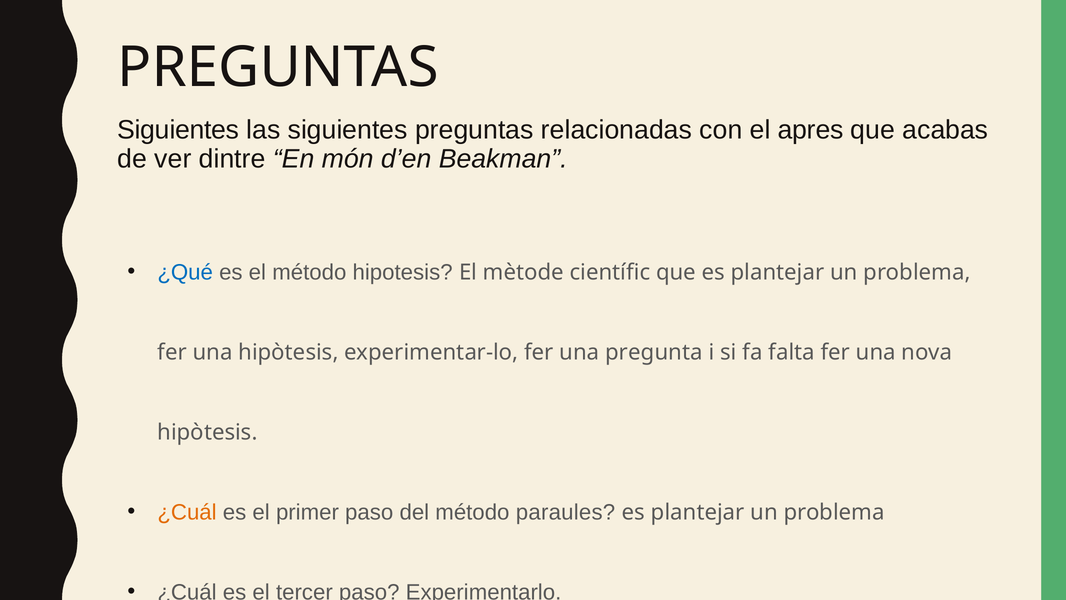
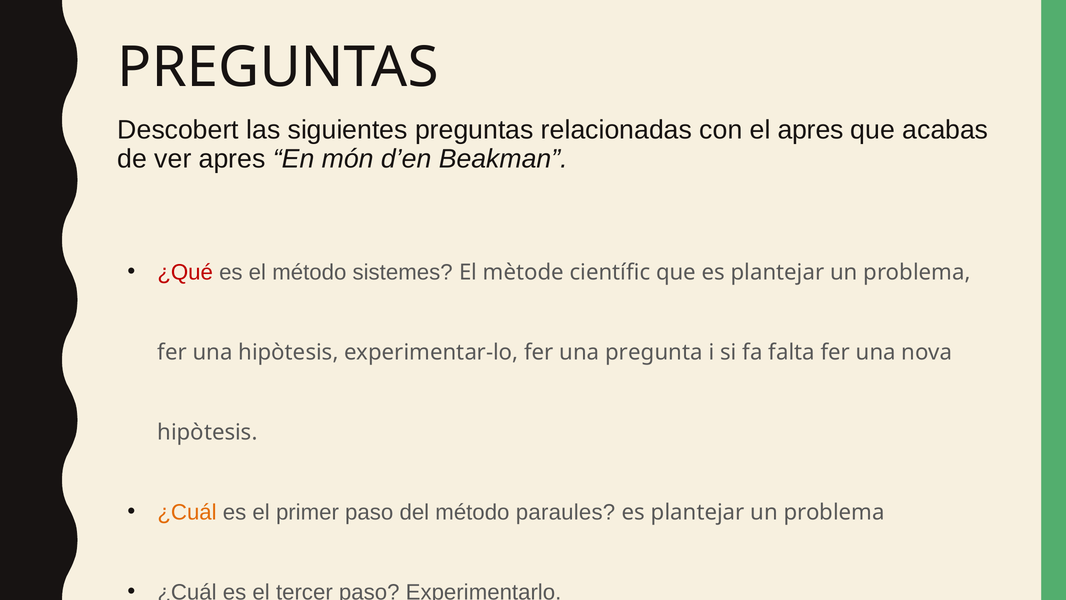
Siguientes: Siguientes -> Descobert (178, 130)
ver dintre: dintre -> apres (232, 159)
¿Qué colour: blue -> red (185, 272)
hipotesis: hipotesis -> sistemes (403, 272)
